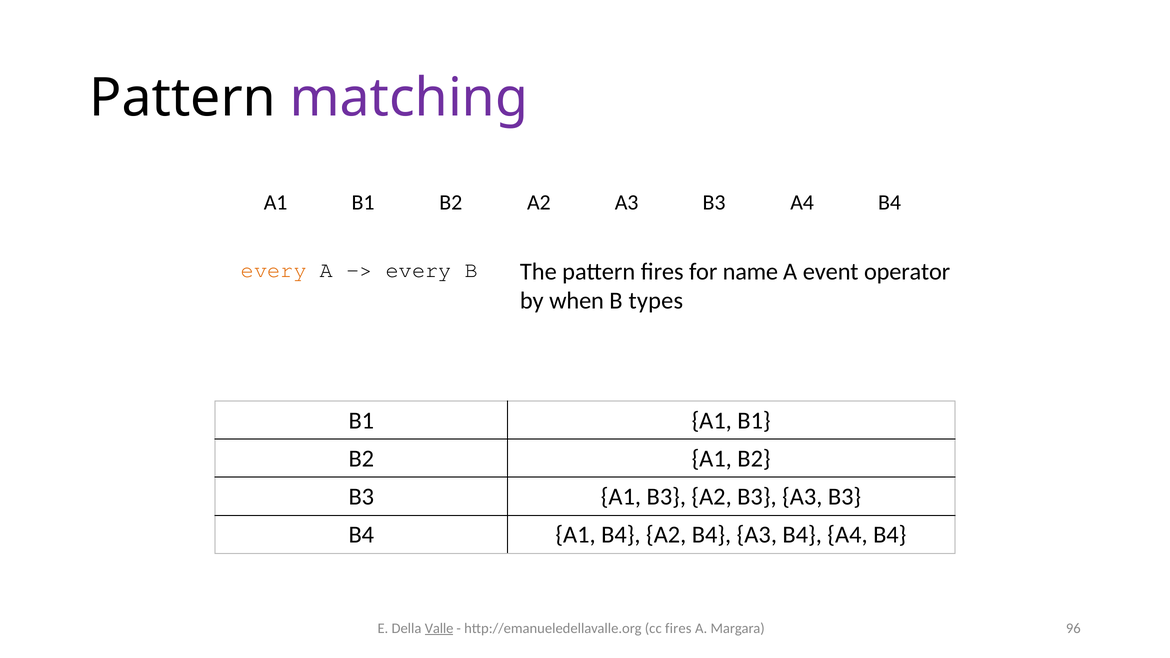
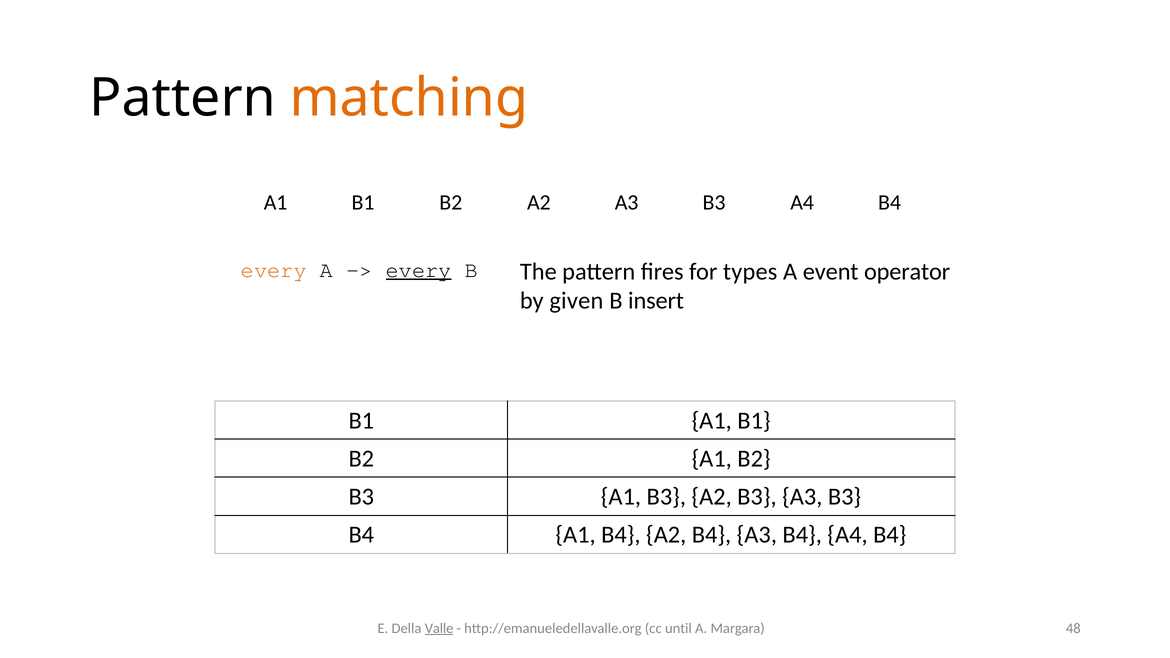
matching colour: purple -> orange (409, 98)
every underline: none -> present (419, 270)
name: name -> types (750, 272)
when: when -> given (576, 301)
types: types -> insert (656, 301)
cc fires: fires -> until (678, 628)
96: 96 -> 48 (1073, 628)
